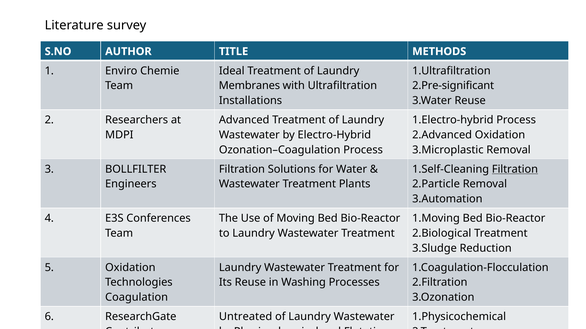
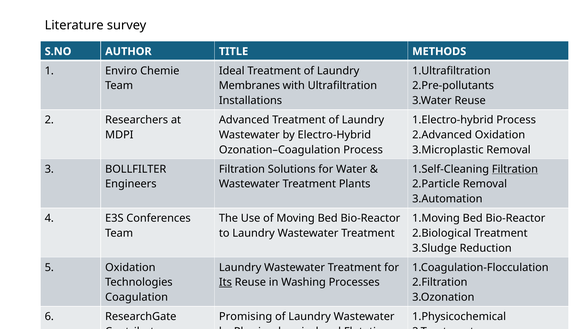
2.Pre-significant: 2.Pre-significant -> 2.Pre-pollutants (453, 86)
Its underline: none -> present (225, 283)
Untreated: Untreated -> Promising (246, 317)
